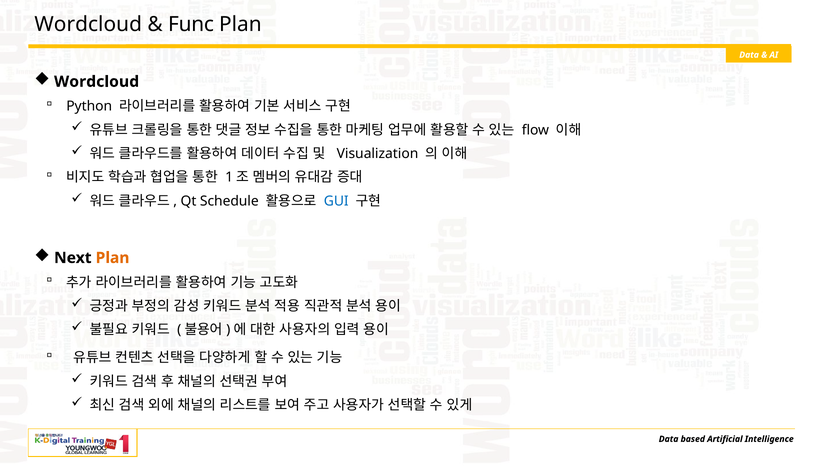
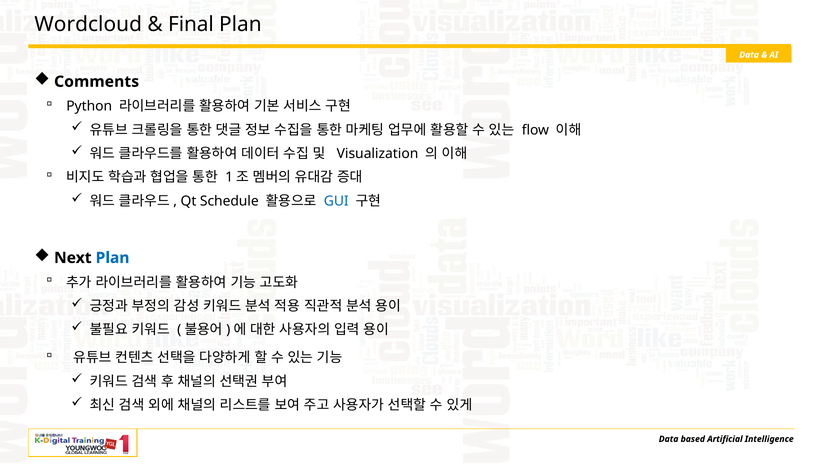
Func: Func -> Final (191, 24)
Wordcloud: Wordcloud -> Comments (97, 82)
Plan colour: orange -> blue (113, 258)
